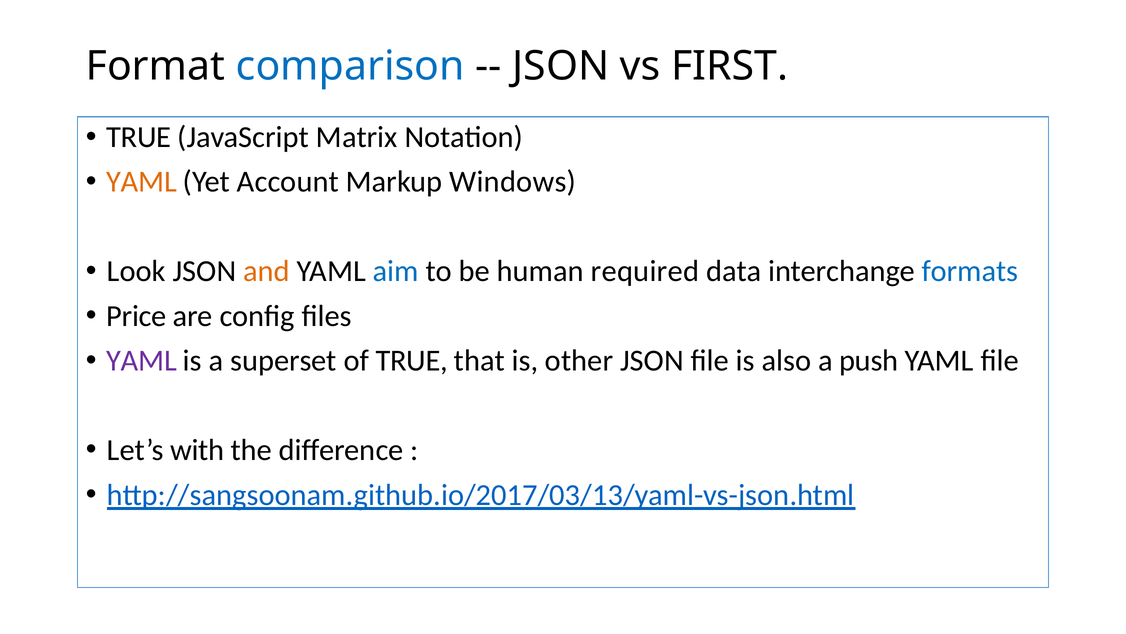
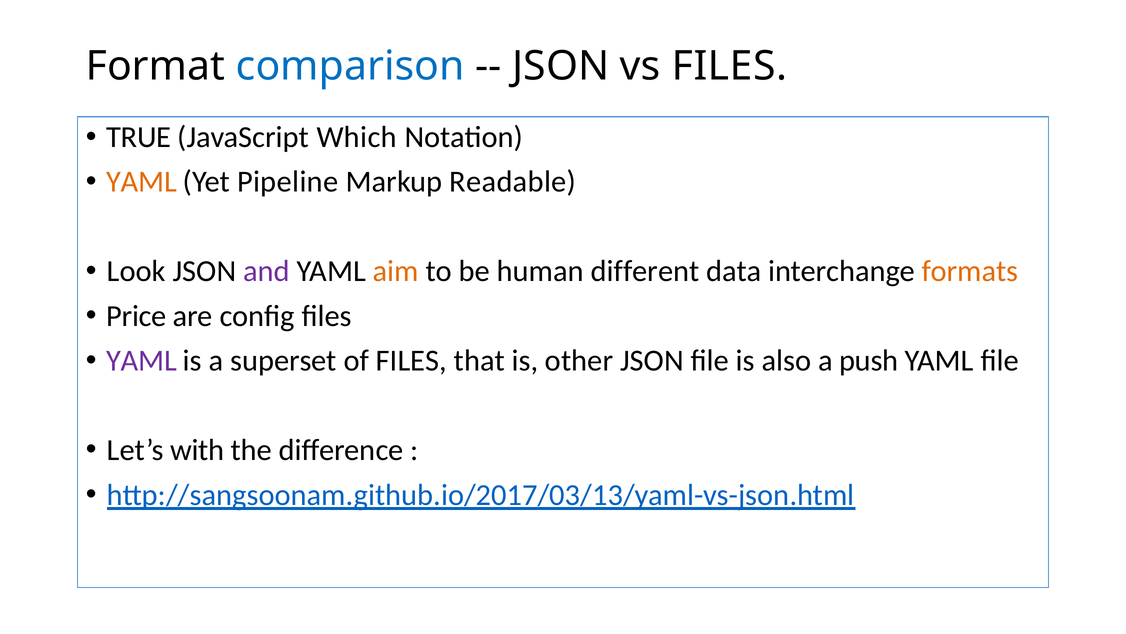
vs FIRST: FIRST -> FILES (729, 66)
Matrix: Matrix -> Which (357, 137)
Account: Account -> Pipeline (288, 182)
Windows: Windows -> Readable (513, 182)
and colour: orange -> purple (266, 271)
aim colour: blue -> orange (396, 271)
required: required -> different (645, 271)
formats colour: blue -> orange (970, 271)
of TRUE: TRUE -> FILES (411, 360)
